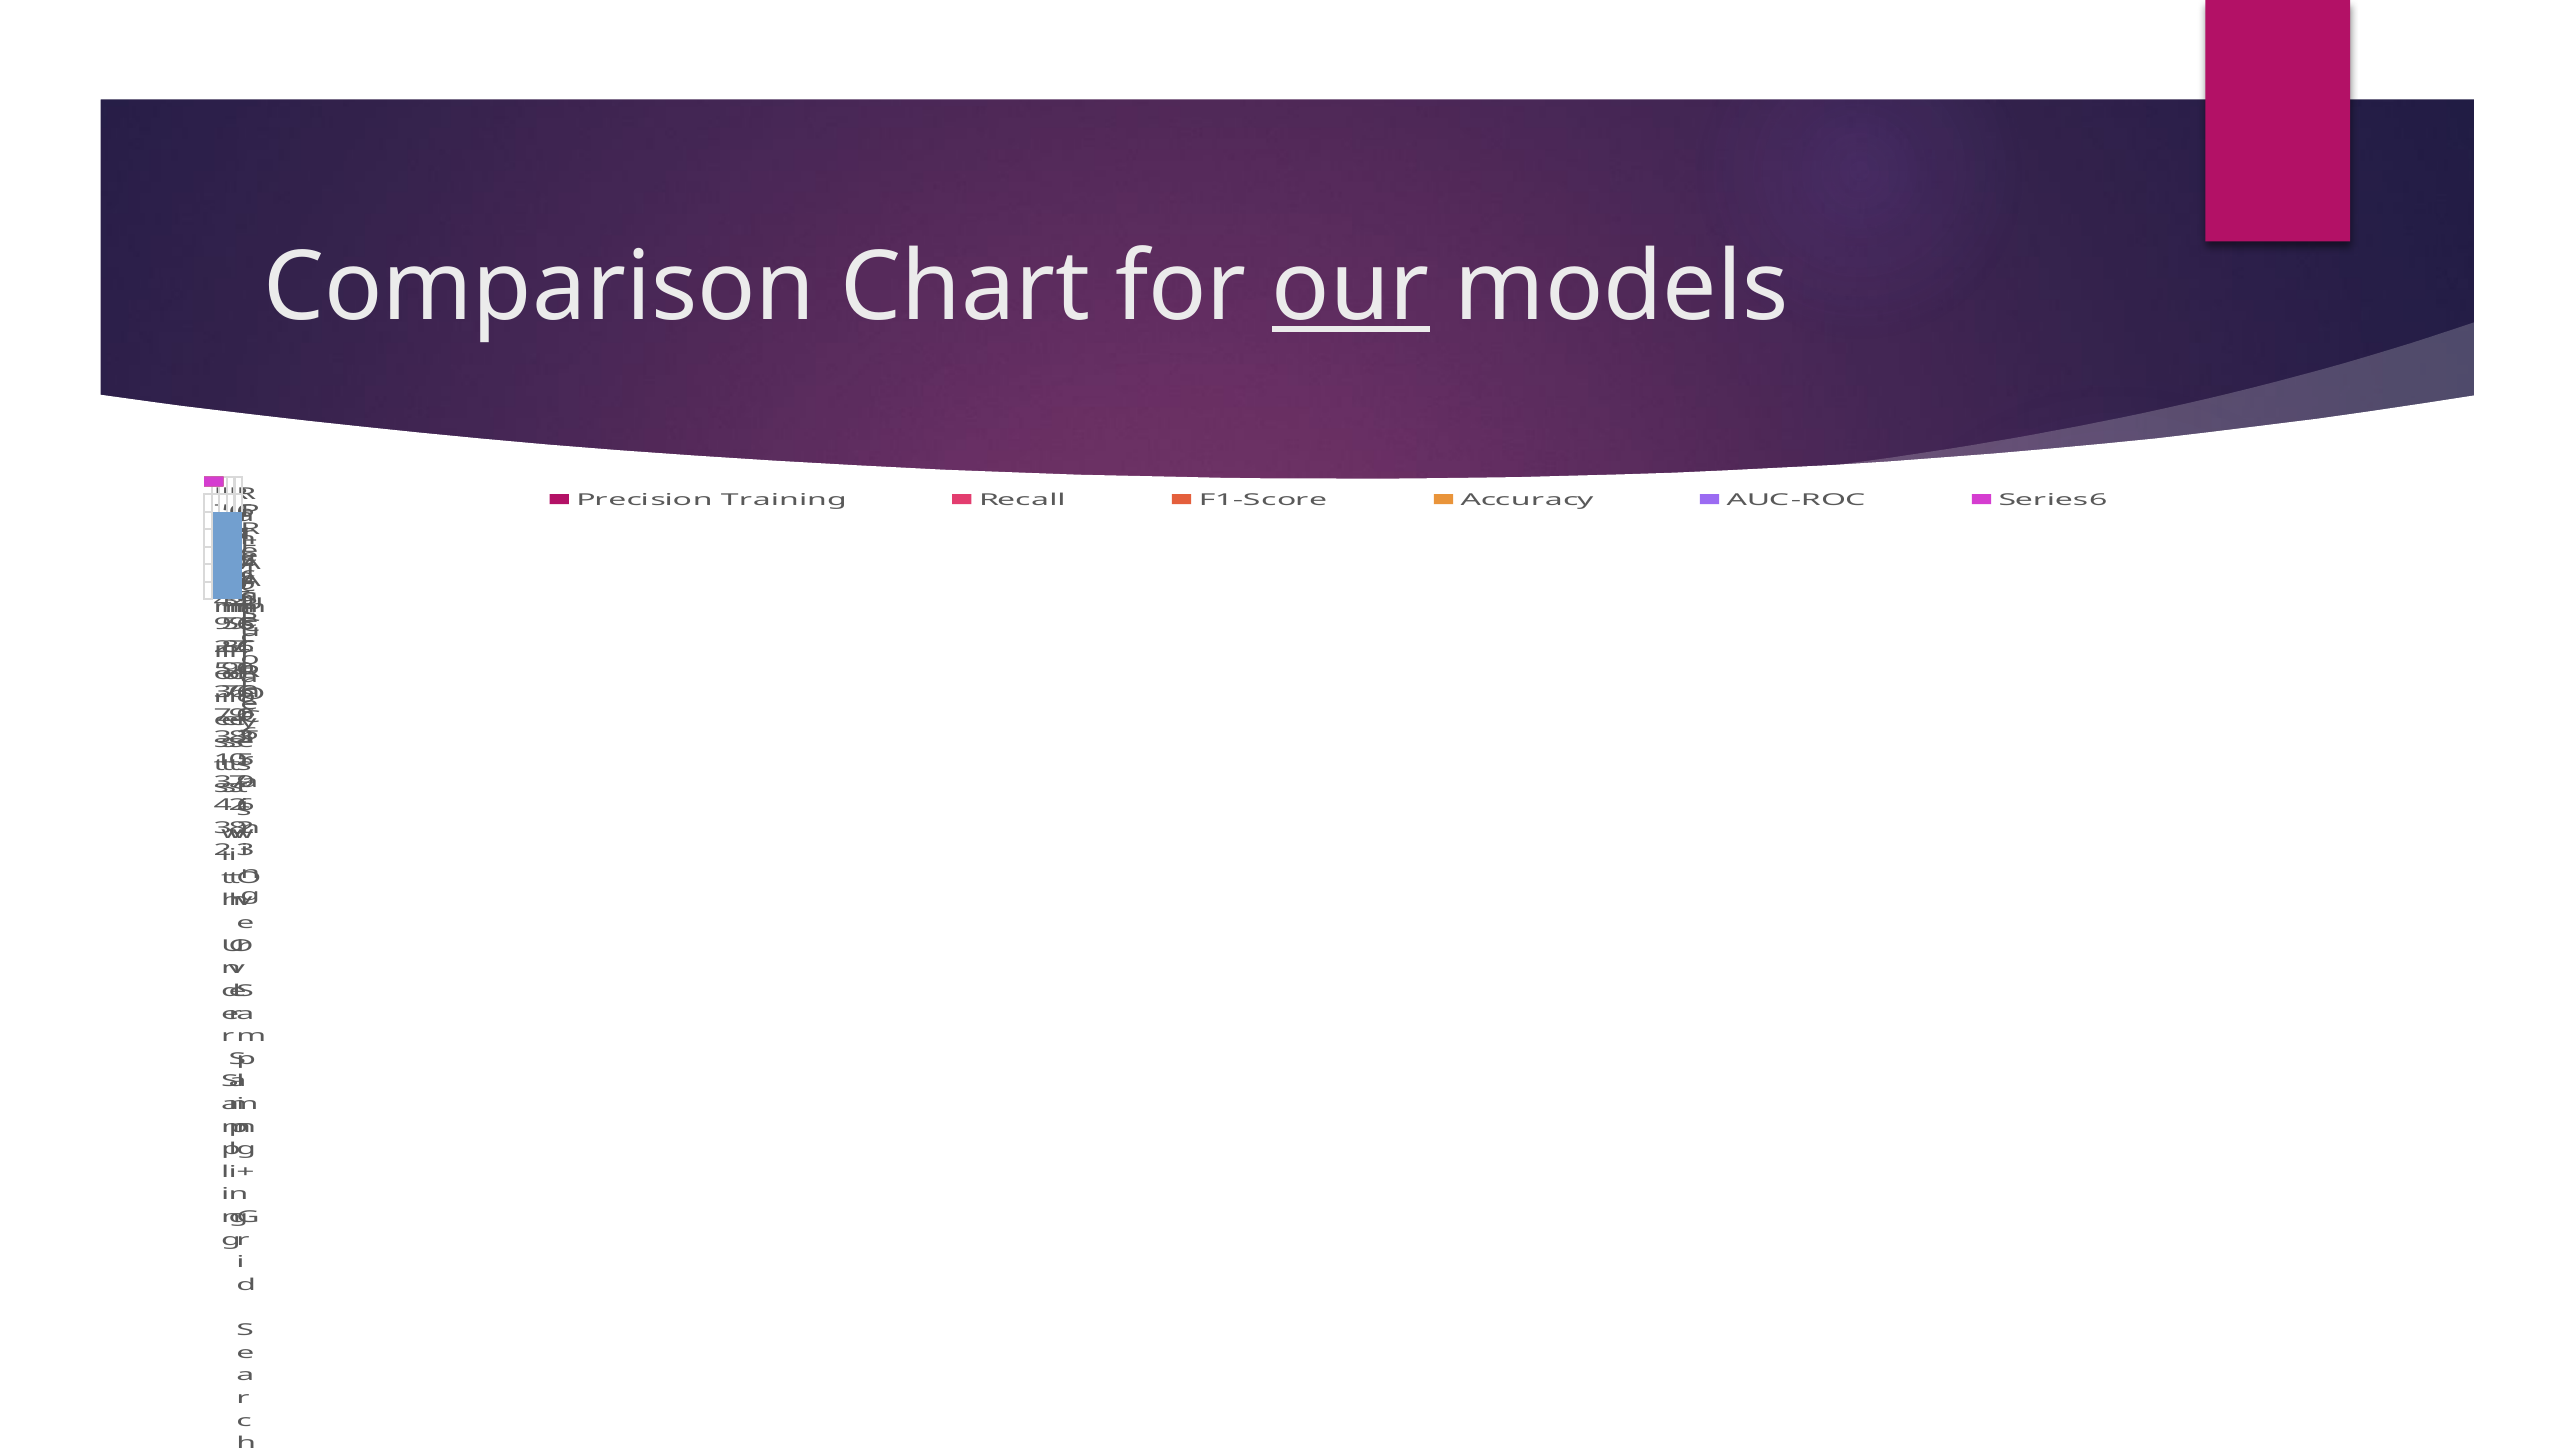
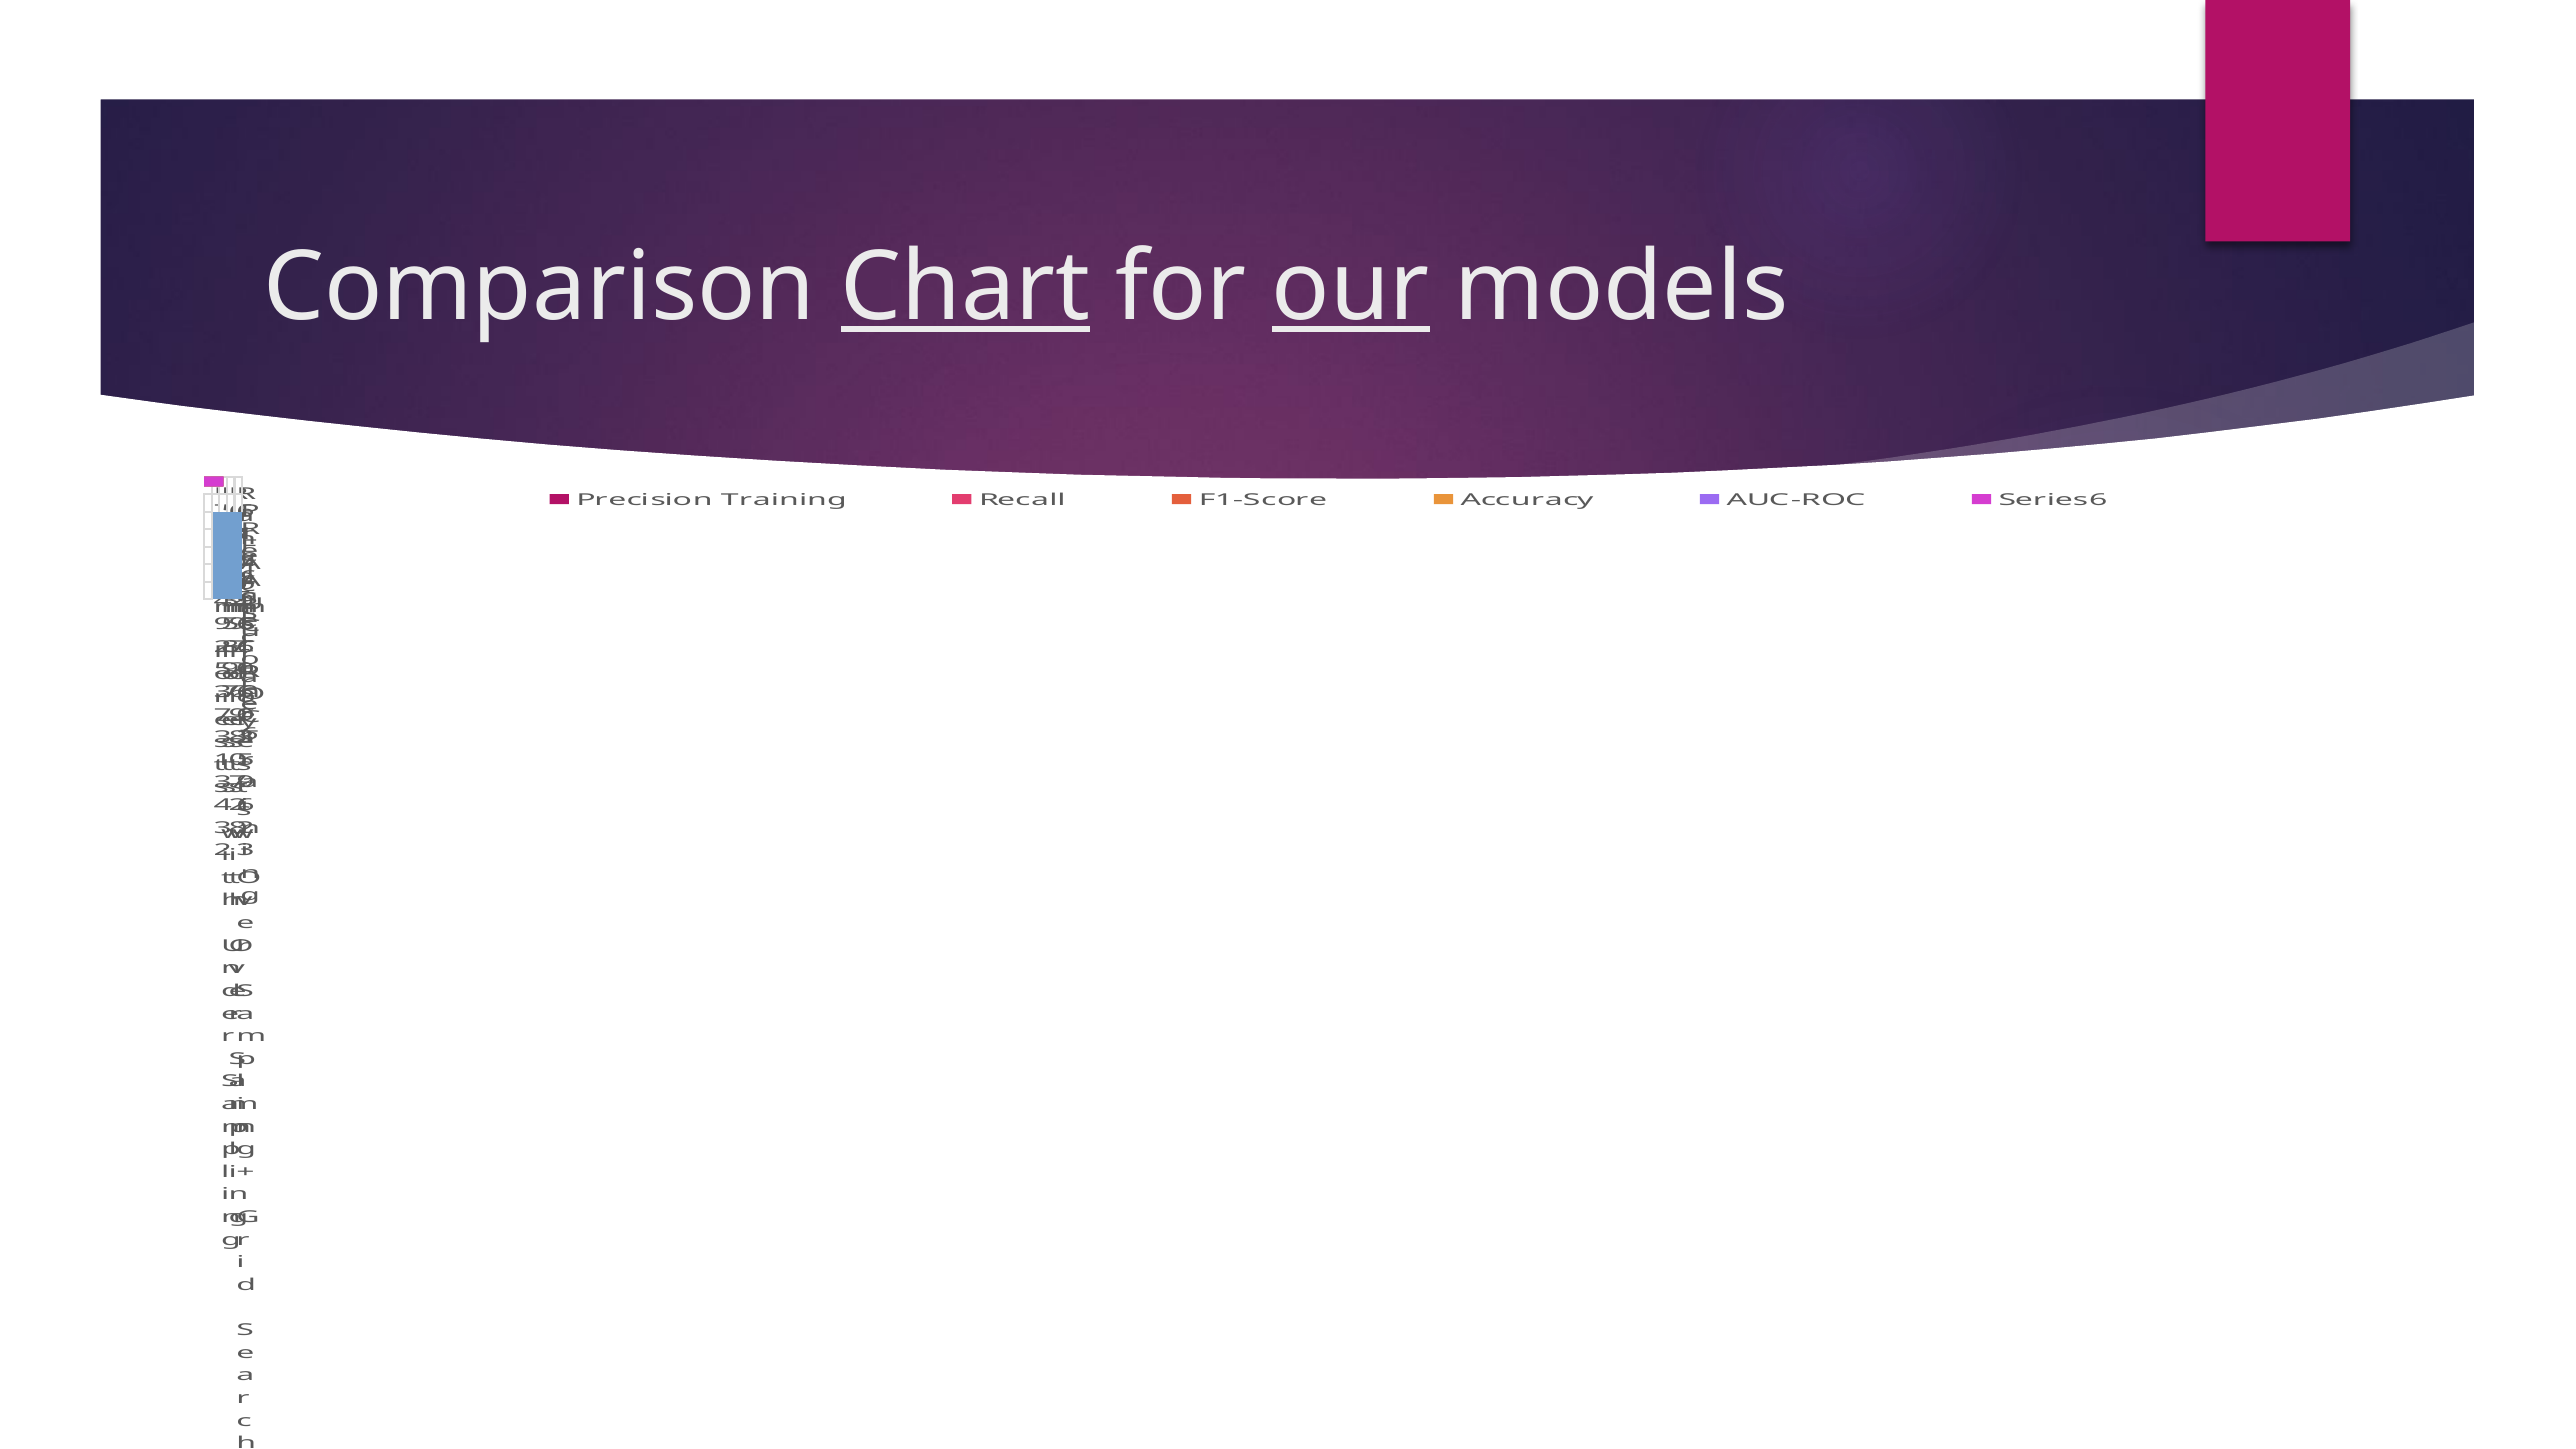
Chart underline: none -> present (965, 287)
